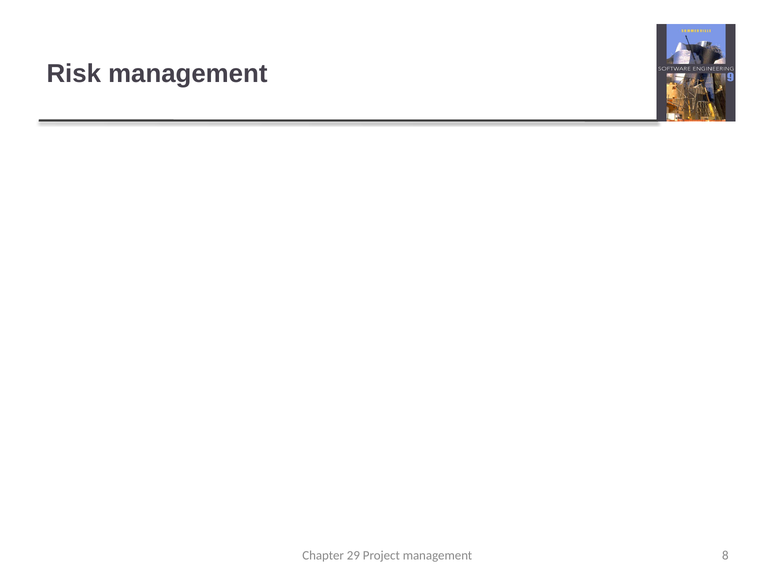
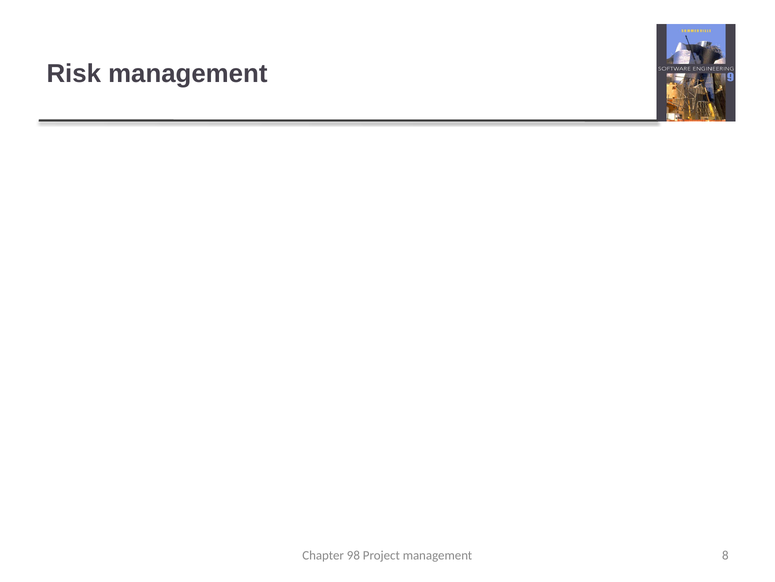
29: 29 -> 98 (353, 555)
